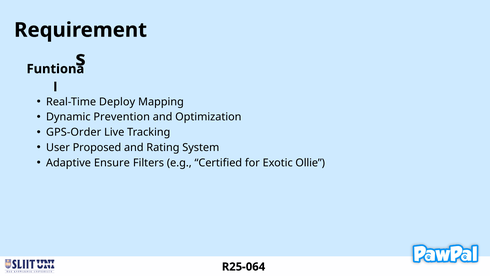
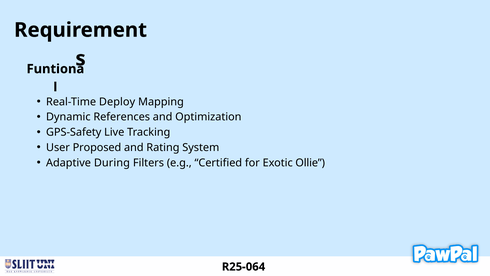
Prevention: Prevention -> References (122, 117)
GPS-Order: GPS-Order -> GPS-Safety (74, 132)
Ensure: Ensure -> During (112, 163)
